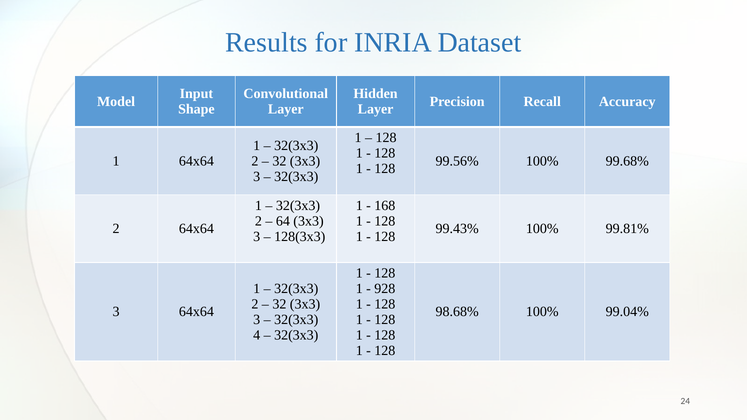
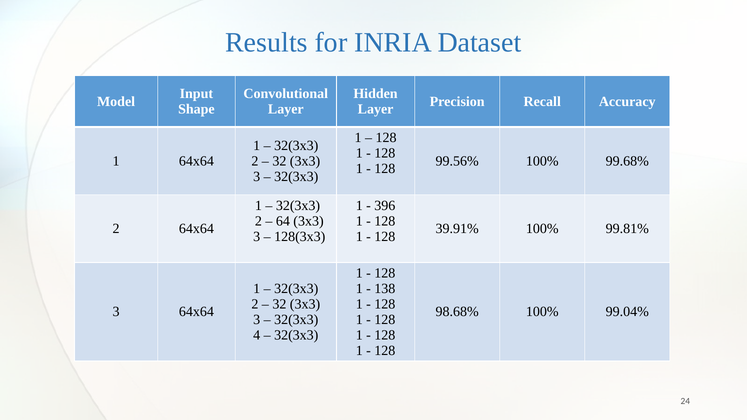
168: 168 -> 396 (385, 206)
99.43%: 99.43% -> 39.91% (457, 229)
928: 928 -> 138 (385, 289)
